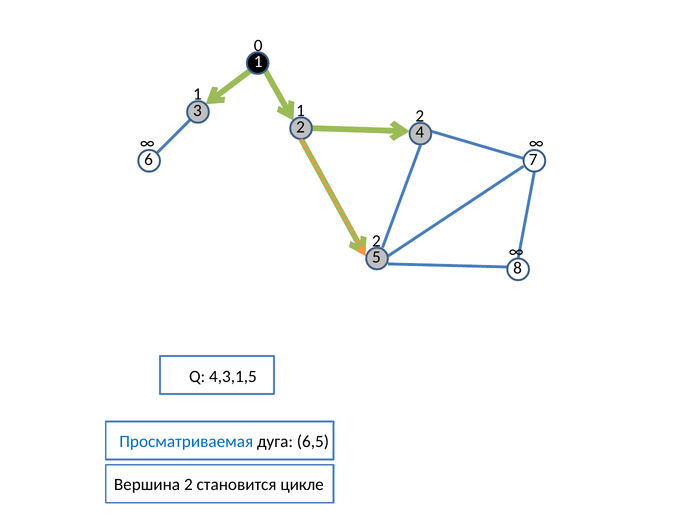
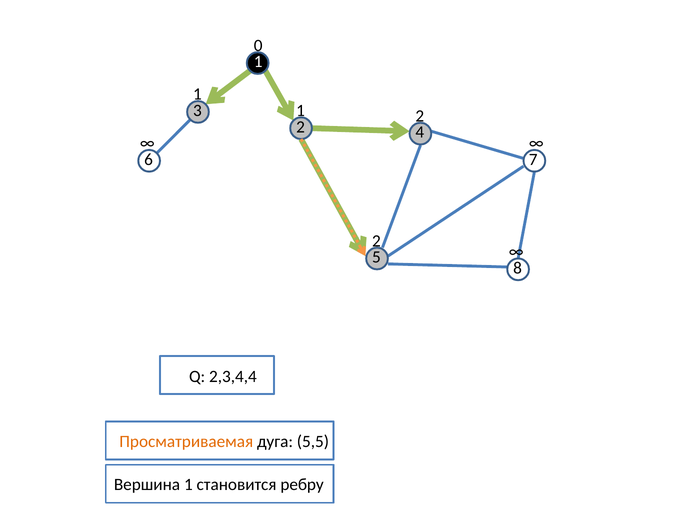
4,3,1,5: 4,3,1,5 -> 2,3,4,4 (233, 376)
Просматриваемая colour: blue -> orange (186, 441)
6,5: 6,5 -> 5,5 (313, 441)
Вершина 2: 2 -> 1 (188, 484)
цикле: цикле -> ребру (302, 484)
